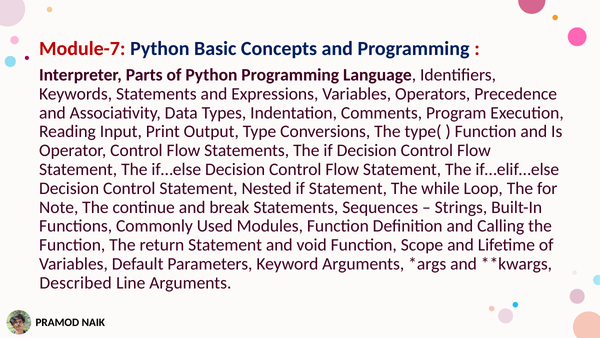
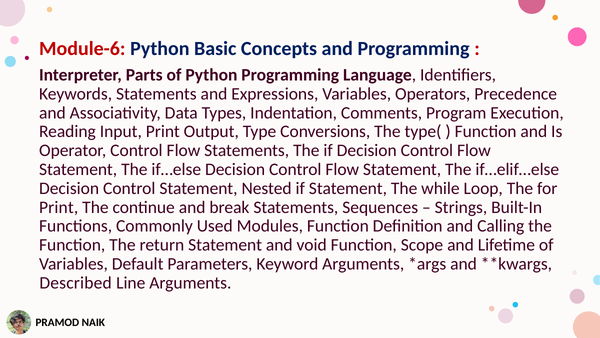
Module-7: Module-7 -> Module-6 (82, 48)
Note: Note -> Print (59, 207)
